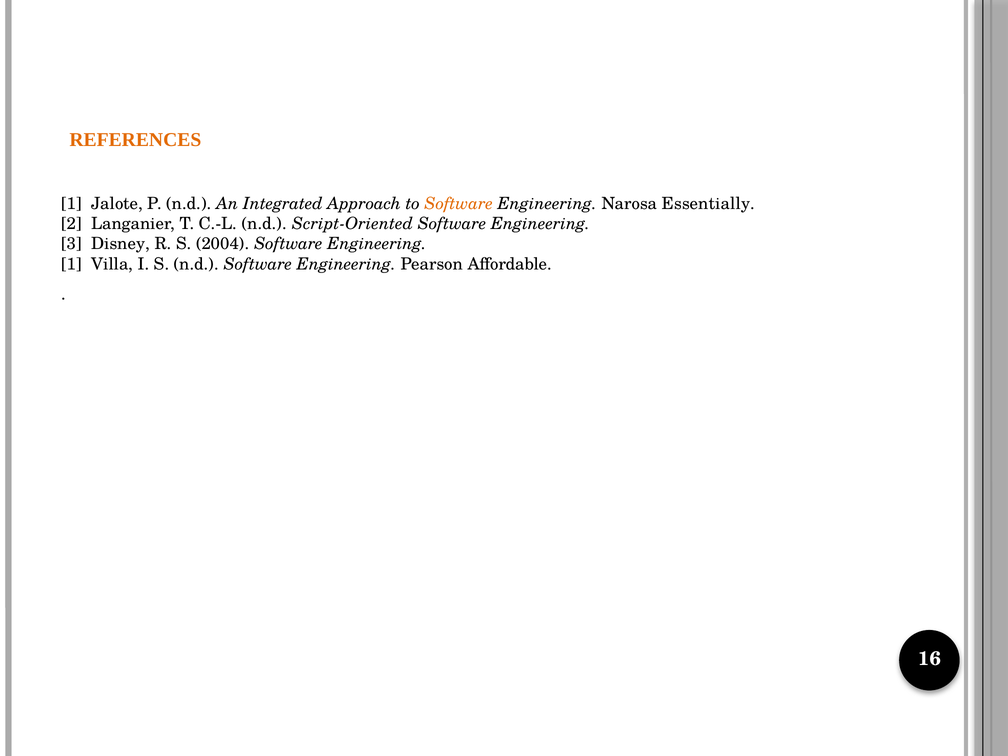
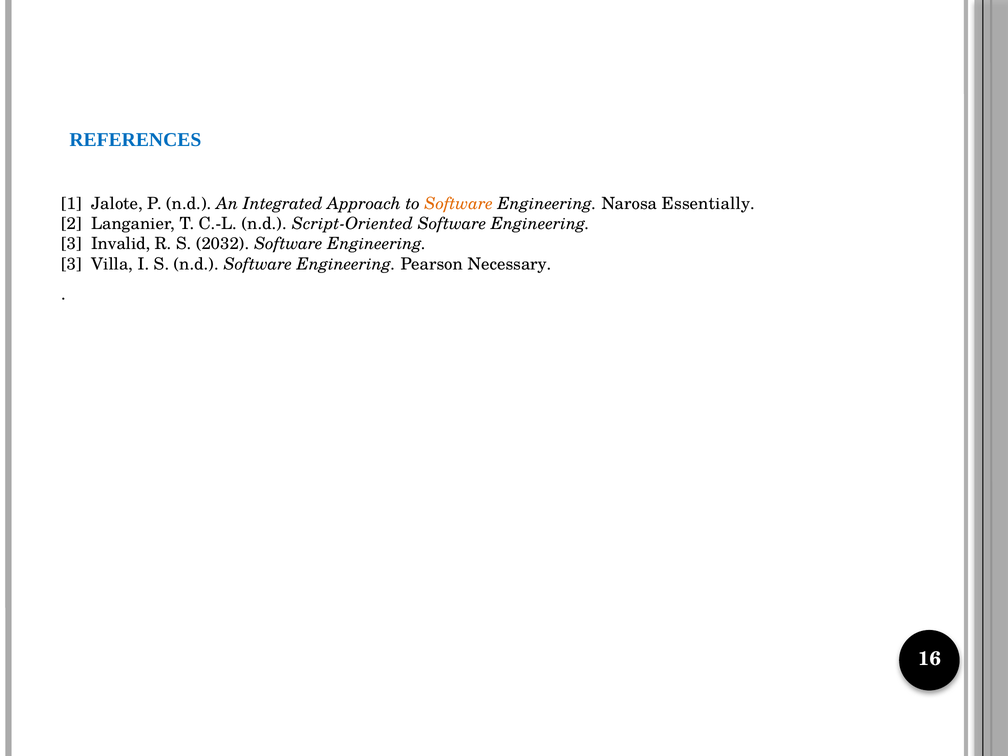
REFERENCES colour: orange -> blue (135, 140)
Disney: Disney -> Invalid (121, 244)
2004: 2004 -> 2032 (223, 244)
1: 1 -> 3 (72, 264)
Affordable: Affordable -> Necessary (510, 264)
